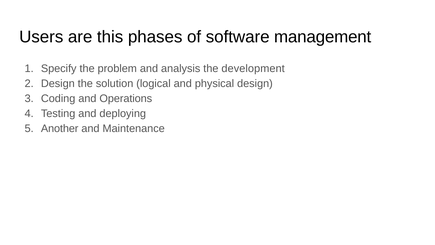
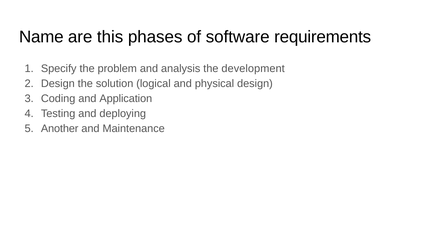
Users: Users -> Name (41, 37)
management: management -> requirements (323, 37)
Operations: Operations -> Application (126, 98)
